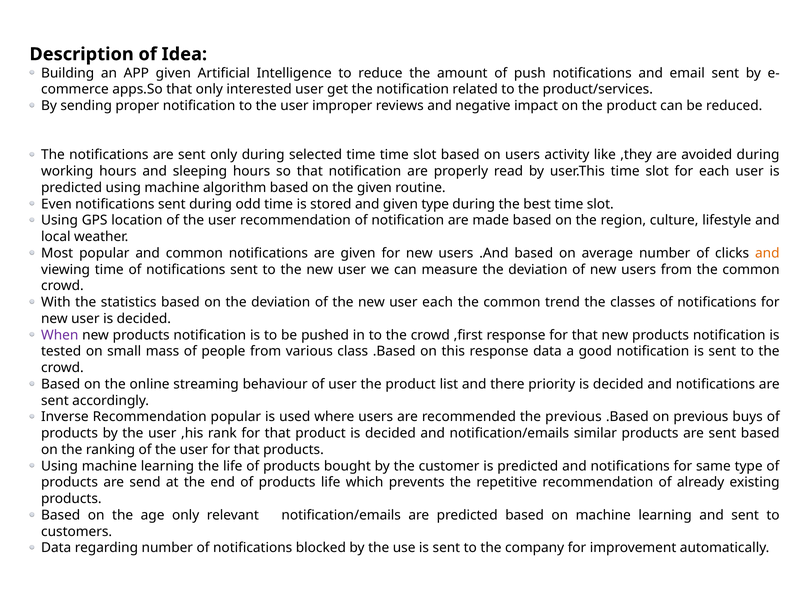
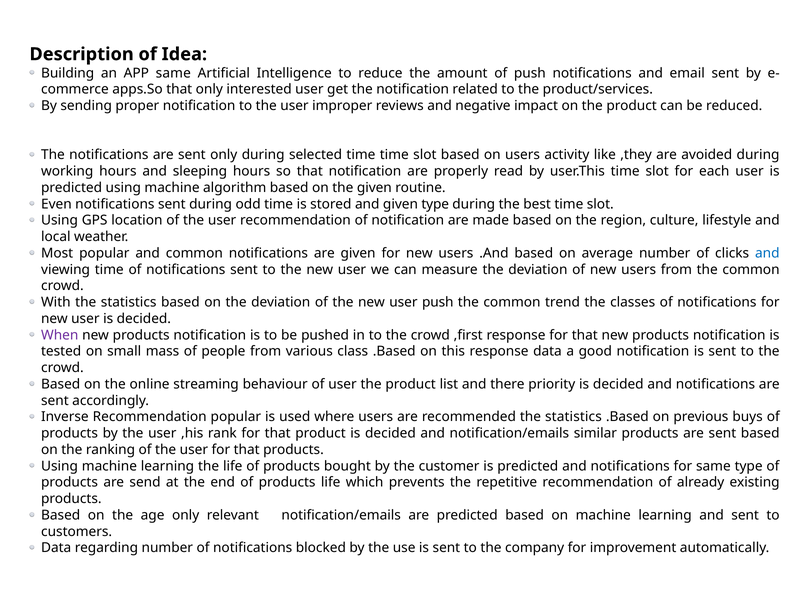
APP given: given -> same (173, 73)
and colour: orange -> blue (767, 253)
user each: each -> push (438, 303)
recommended the previous: previous -> statistics (573, 417)
